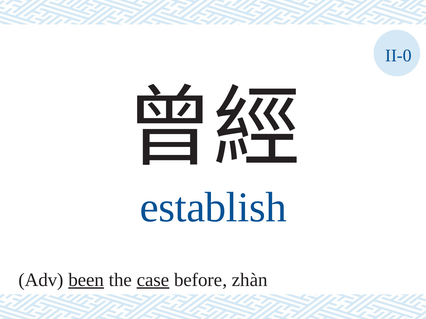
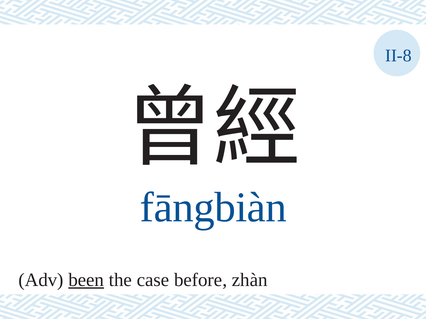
II-0: II-0 -> II-8 (398, 56)
establish: establish -> fāngbiàn (213, 208)
case underline: present -> none (153, 280)
